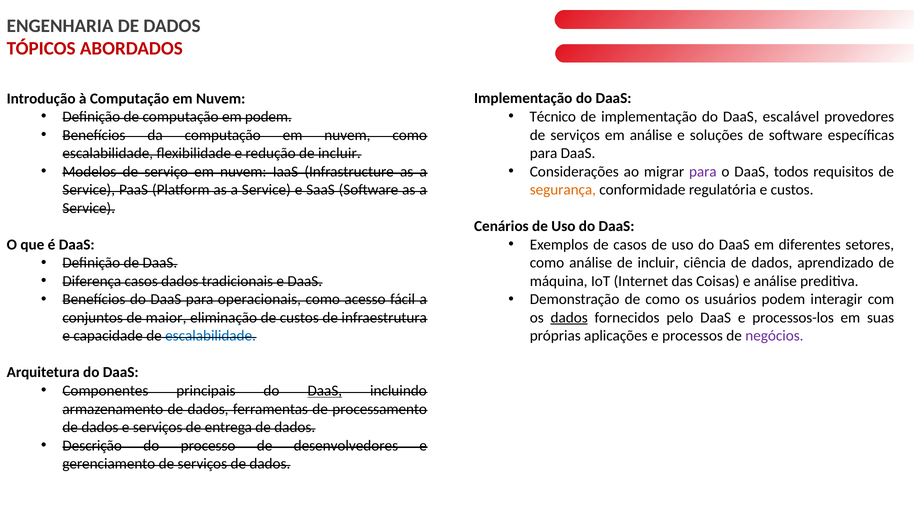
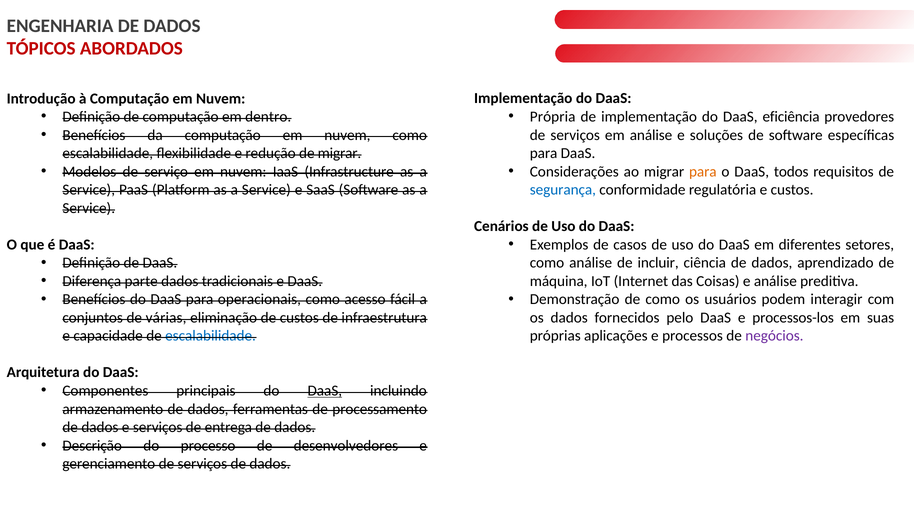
em podem: podem -> dentro (268, 117)
Técnico: Técnico -> Própria (553, 117)
escalável: escalável -> eficiência (791, 117)
redução de incluir: incluir -> migrar (340, 153)
para colour: purple -> orange (703, 172)
segurança colour: orange -> blue (563, 190)
Diferença casos: casos -> parte (141, 281)
maior: maior -> várias (166, 318)
dados underline: present -> none (569, 318)
